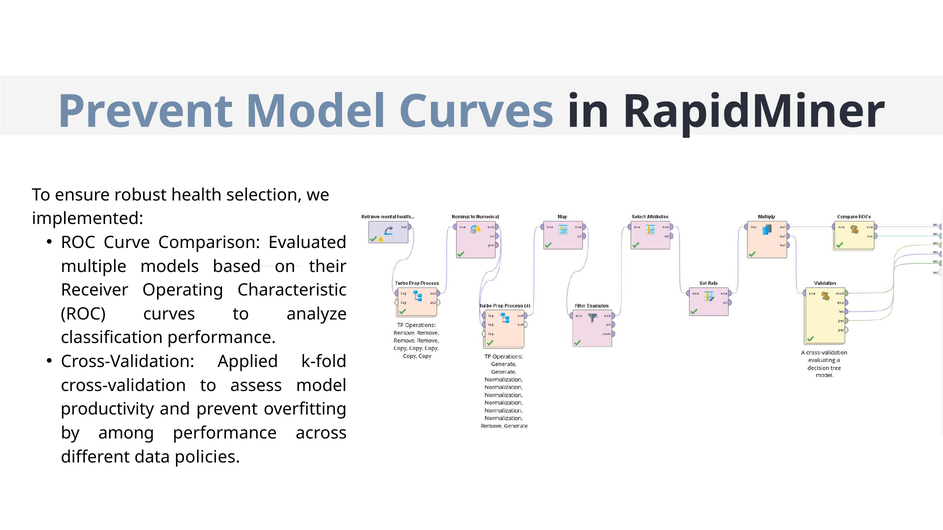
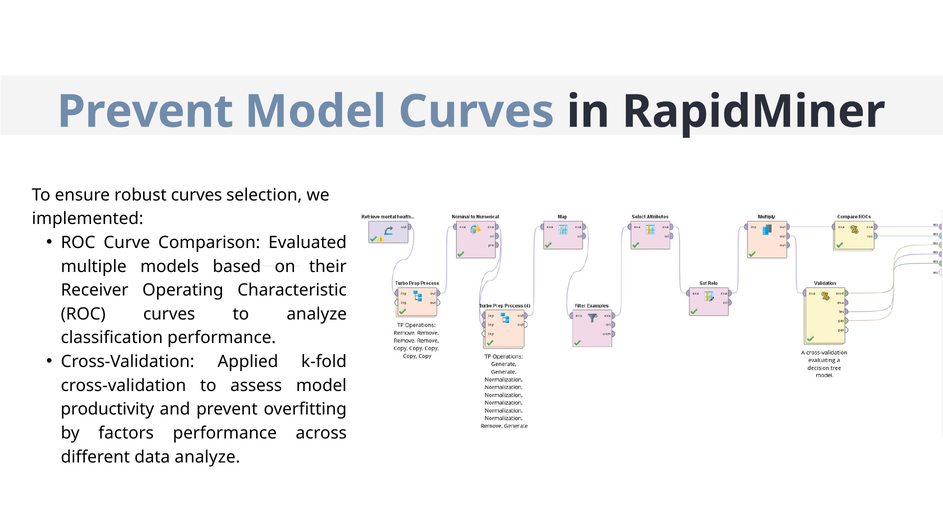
robust health: health -> curves (197, 195)
among: among -> factors (126, 433)
data policies: policies -> analyze (207, 457)
